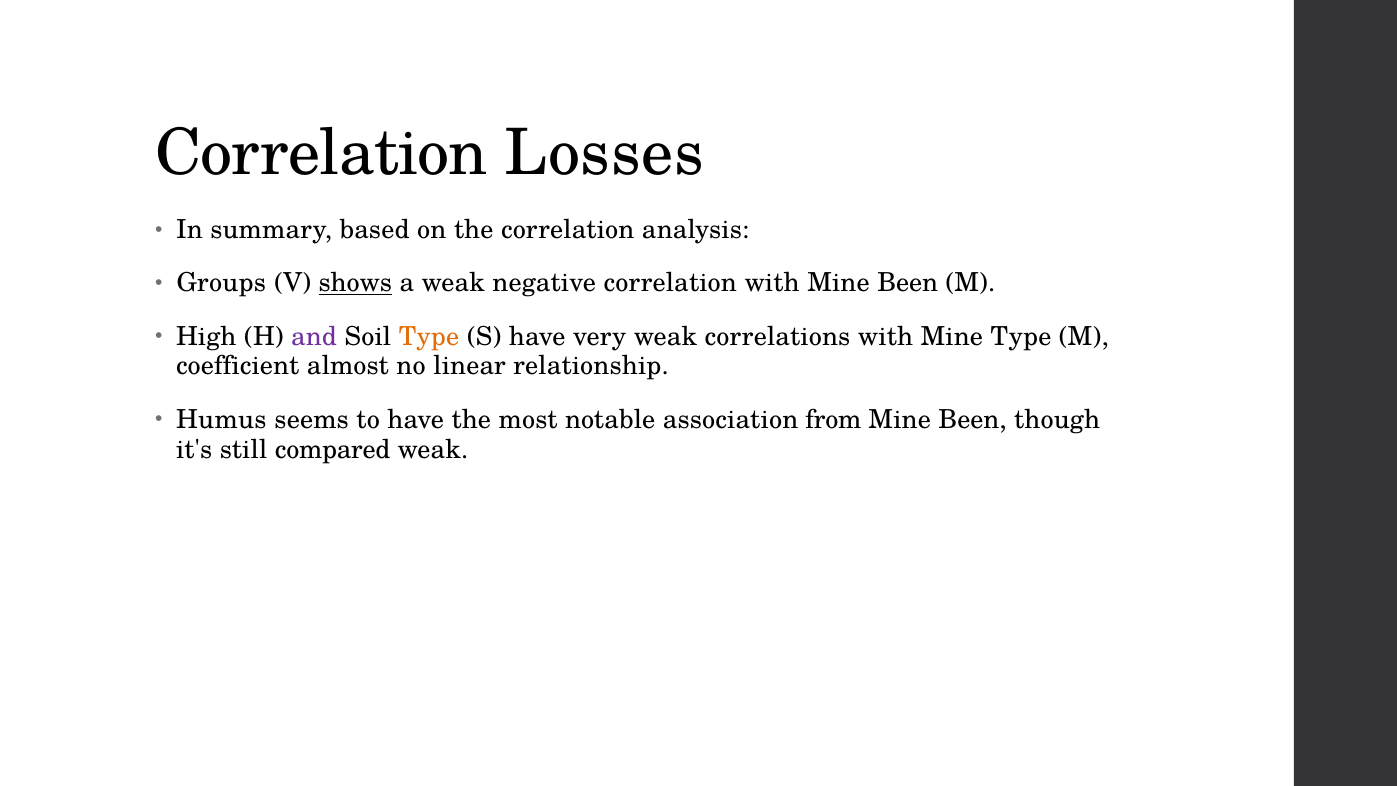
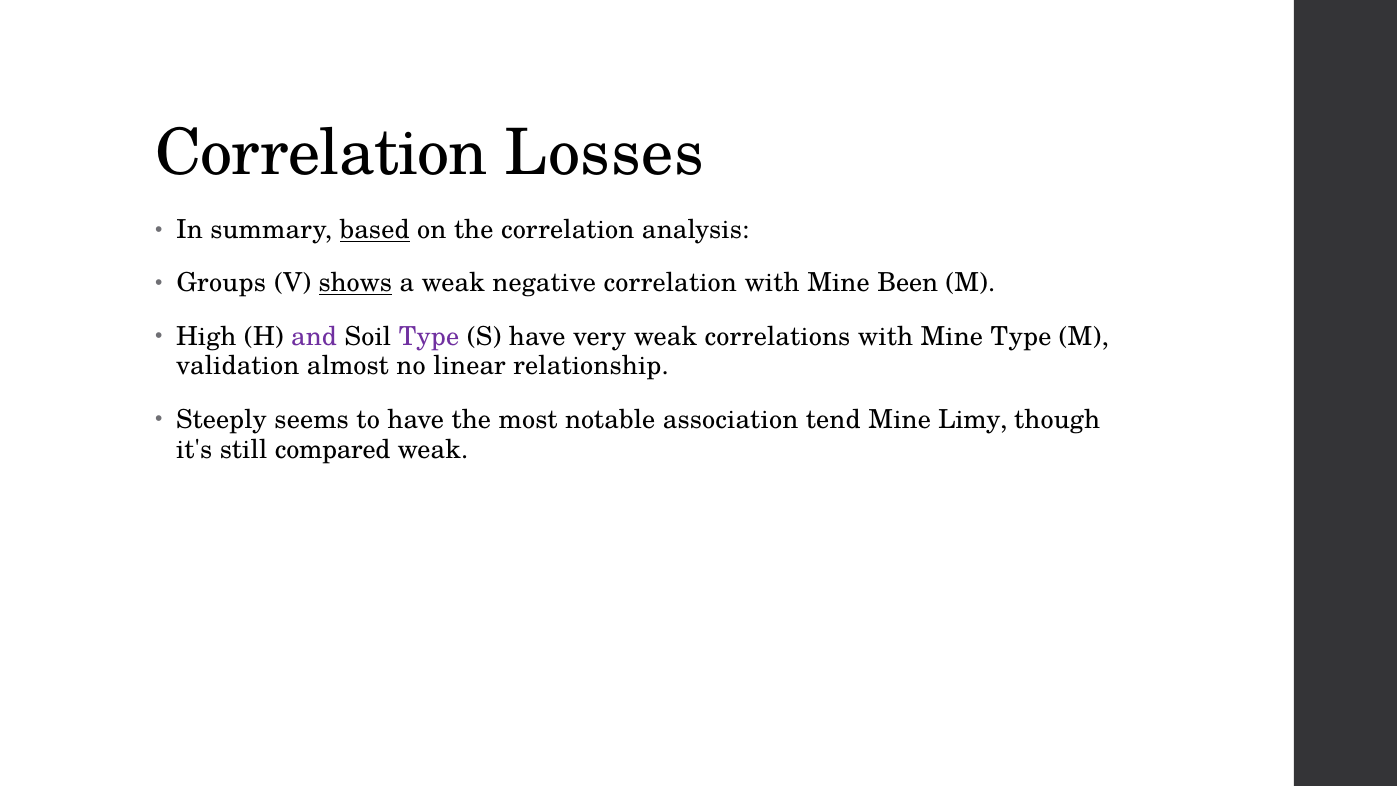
based underline: none -> present (375, 230)
Type colour: orange -> purple (429, 336)
coefficient: coefficient -> validation (238, 366)
Humus: Humus -> Steeply (221, 419)
from: from -> tend (833, 419)
Been: Been -> Limy (973, 419)
